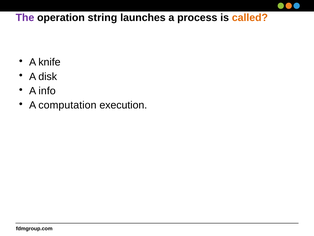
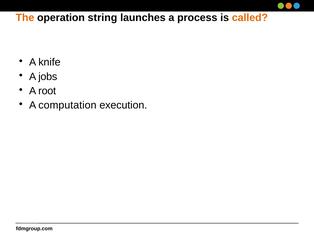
The colour: purple -> orange (25, 18)
disk: disk -> jobs (48, 76)
info: info -> root (47, 91)
